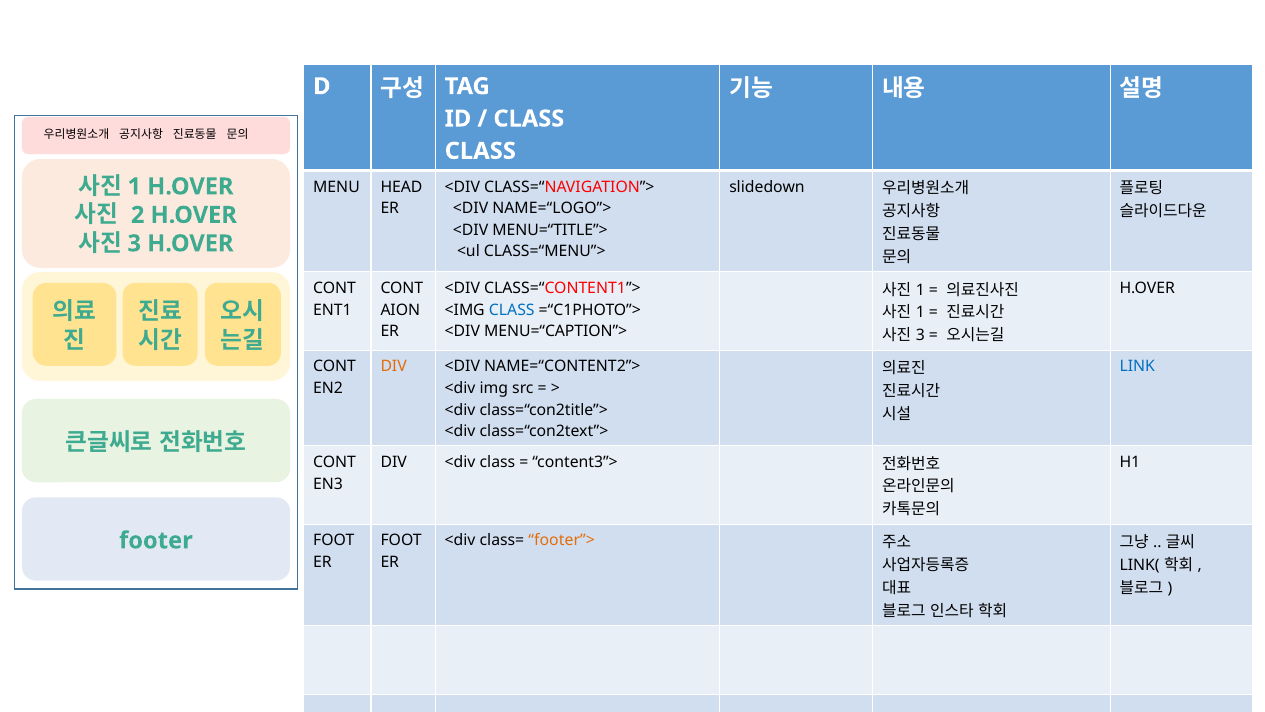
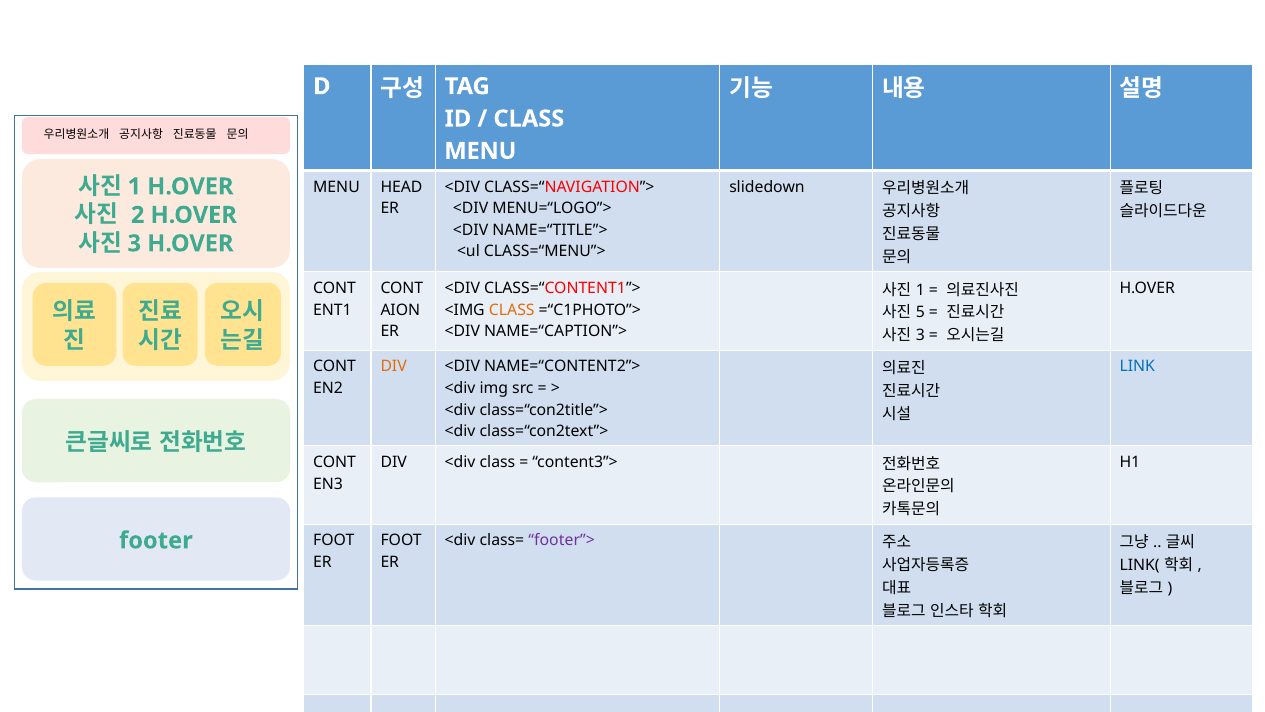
CLASS: CLASS -> MENU (480, 151)
NAME=“LOGO”>: NAME=“LOGO”> -> MENU=“LOGO”> (552, 208)
MENU=“TITLE”>: MENU=“TITLE”> -> NAME=“TITLE”> (550, 230)
CLASS colour: blue -> orange (512, 310)
1: 1 -> 5 (920, 313)
MENU=“CAPTION”>: MENU=“CAPTION”> -> NAME=“CAPTION”> (556, 331)
footer”> colour: orange -> purple (562, 540)
